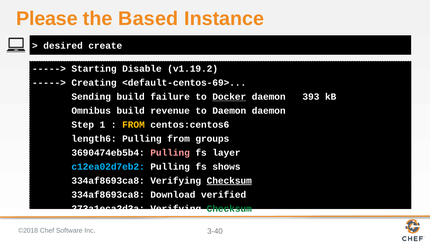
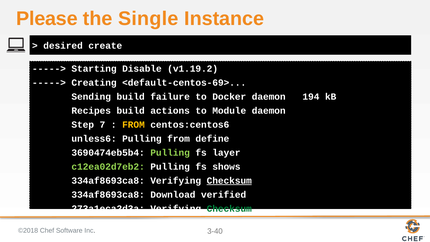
Based: Based -> Single (148, 19)
Docker underline: present -> none (229, 97)
393: 393 -> 194 (311, 97)
Omnibus: Omnibus -> Recipes (91, 111)
revenue: revenue -> actions (170, 111)
to Daemon: Daemon -> Module (229, 111)
1: 1 -> 7 (102, 125)
length6: length6 -> unless6 (94, 139)
groups: groups -> define (212, 139)
Pulling colour: pink -> light green (170, 153)
c12ea02d7eb2 colour: light blue -> light green (108, 167)
